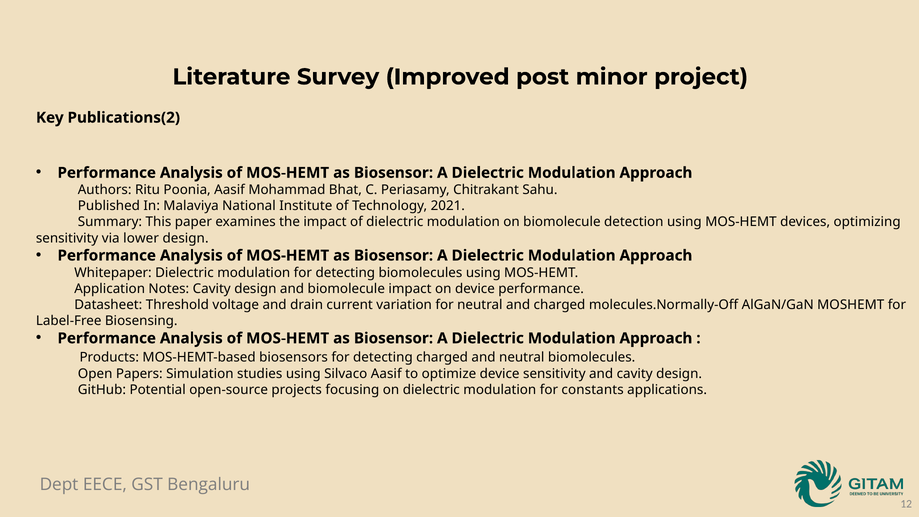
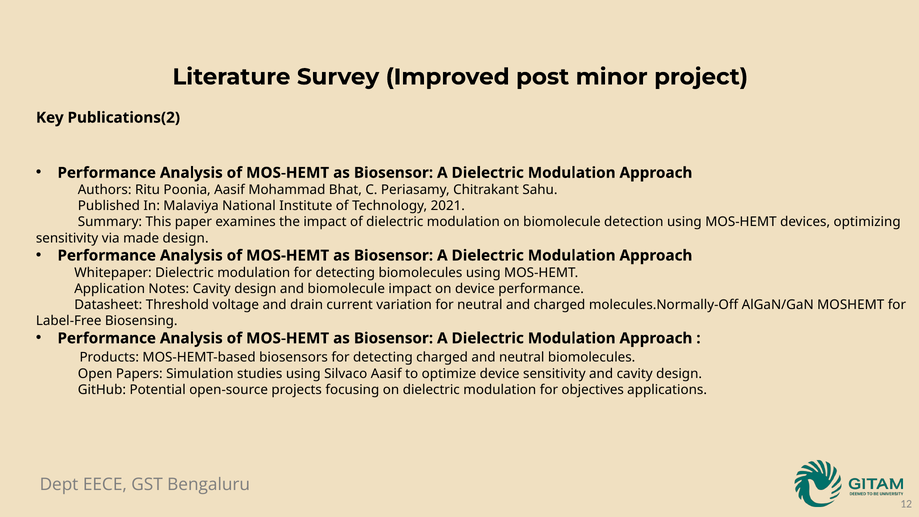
lower: lower -> made (141, 238)
constants: constants -> objectives (593, 390)
